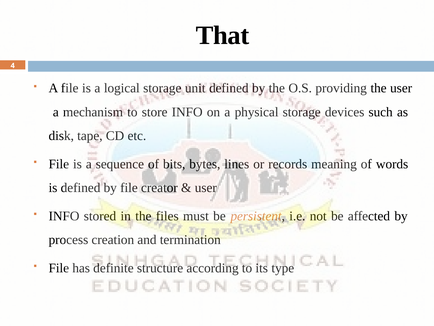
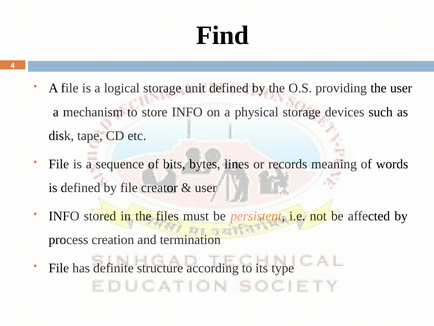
That: That -> Find (223, 35)
